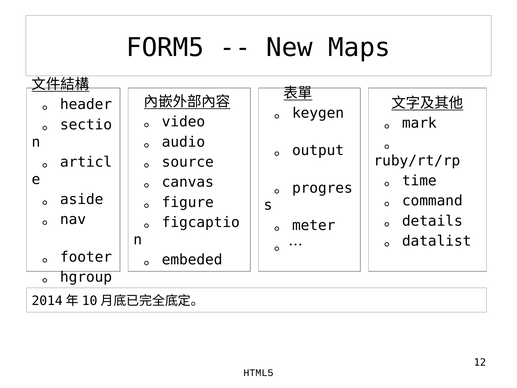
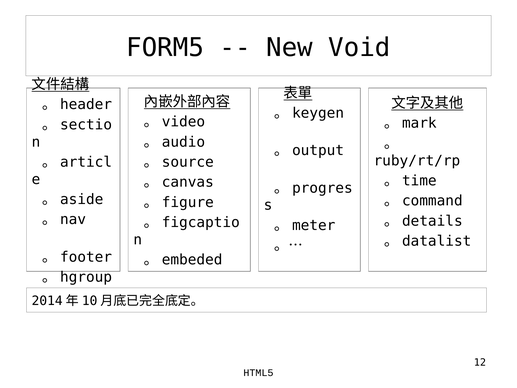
Maps: Maps -> Void (359, 47)
